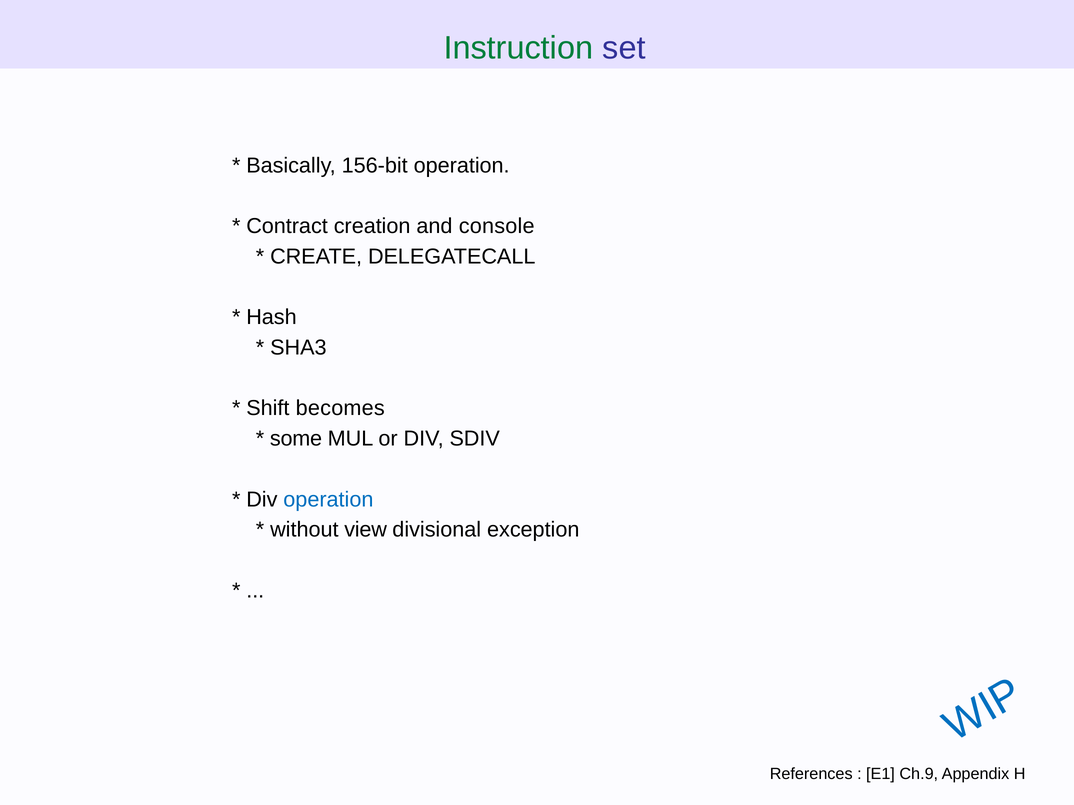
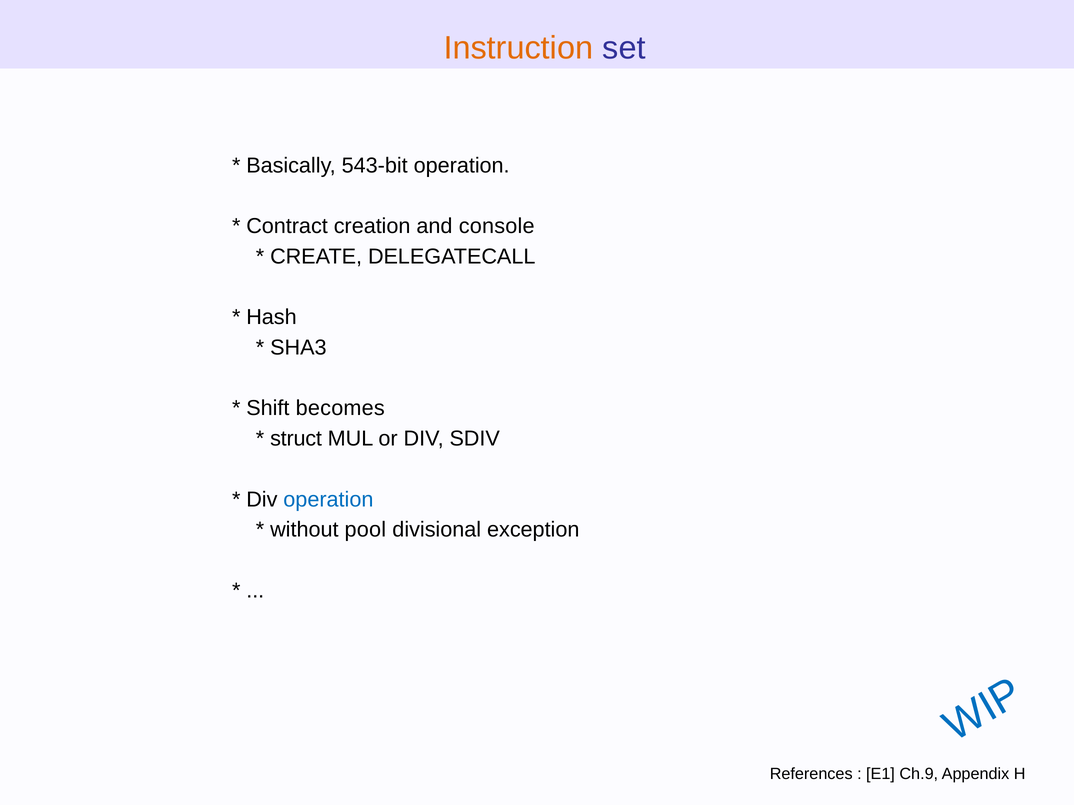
Instruction colour: green -> orange (518, 48)
156-bit: 156-bit -> 543-bit (375, 166)
some: some -> struct (296, 439)
view: view -> pool (365, 530)
